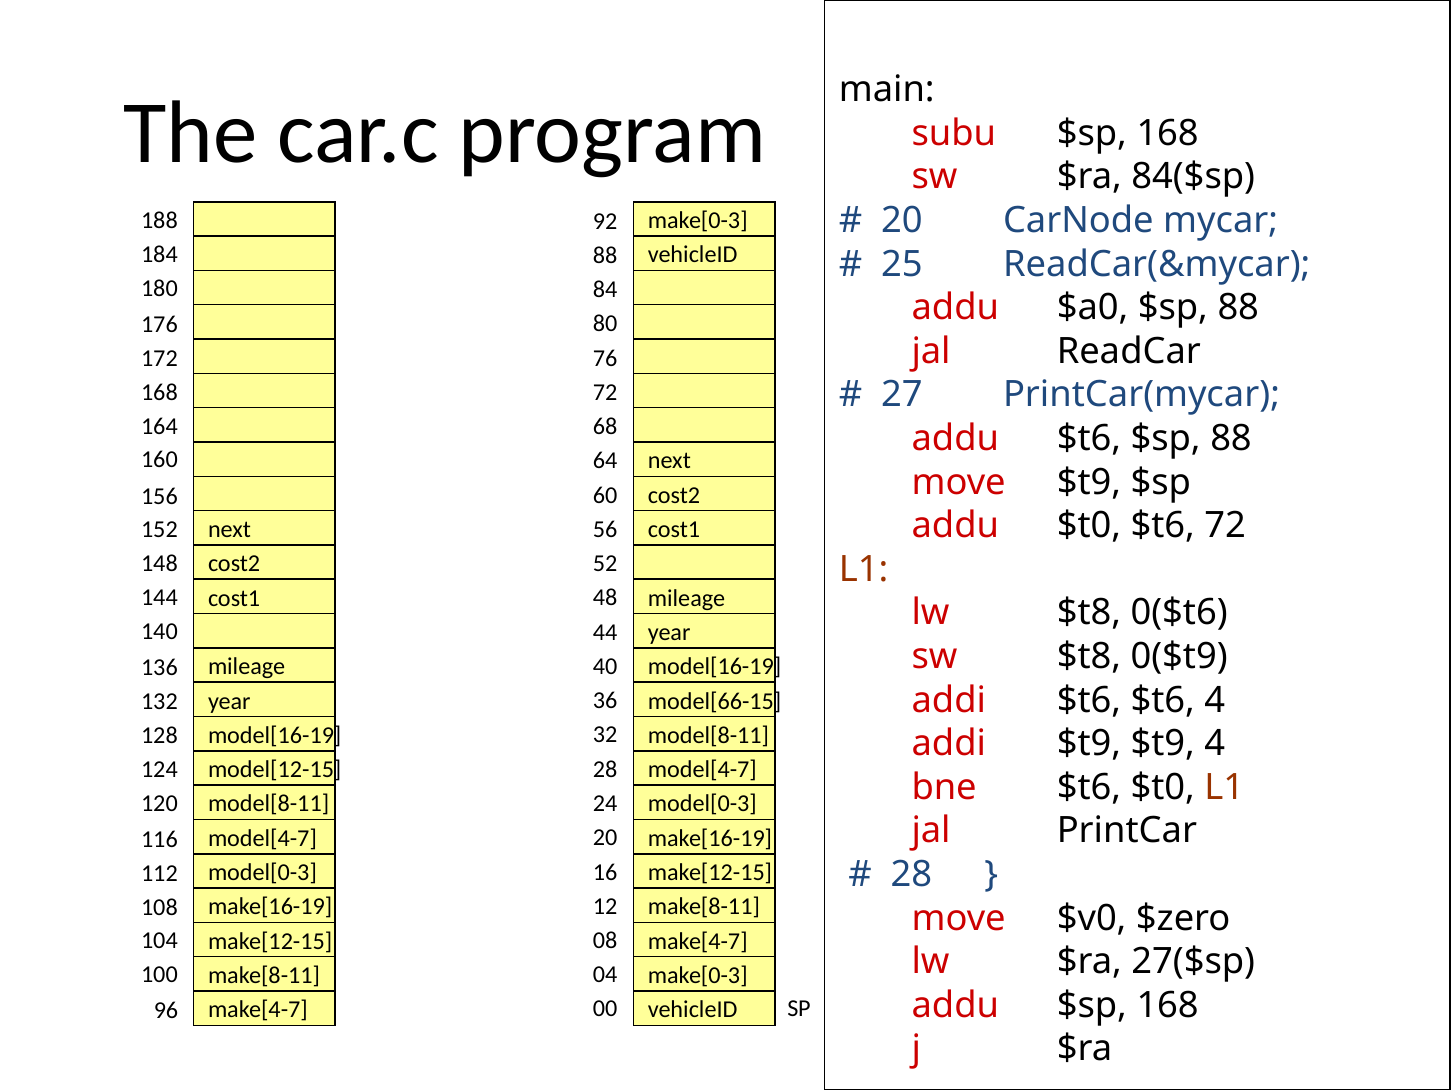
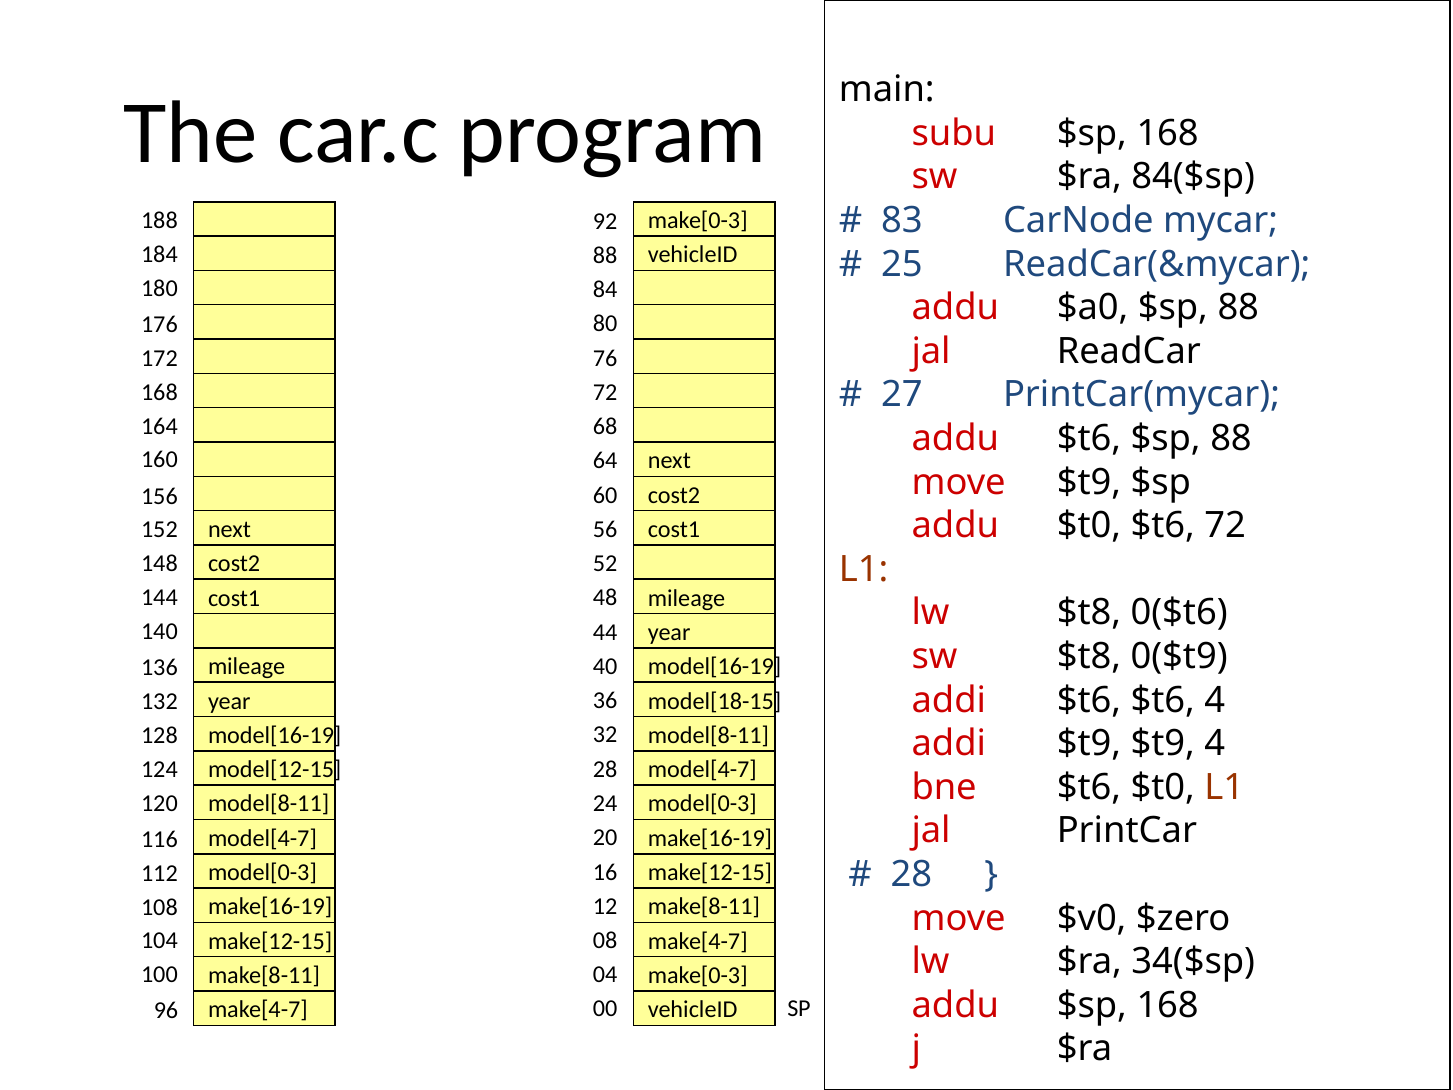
20: 20 -> 83 (902, 220)
model[66-15: model[66-15 -> model[18-15 (715, 701)
27($sp: 27($sp -> 34($sp (1193, 961)
